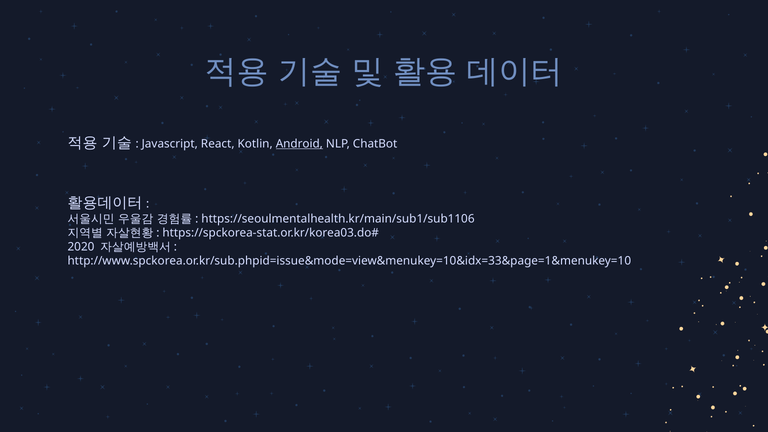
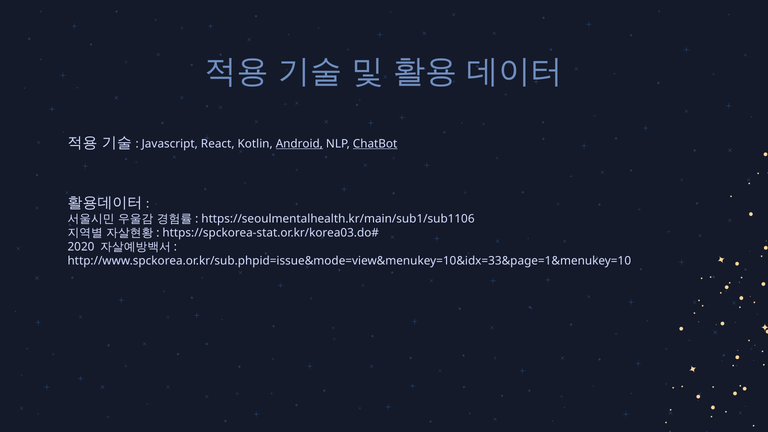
ChatBot underline: none -> present (375, 144)
